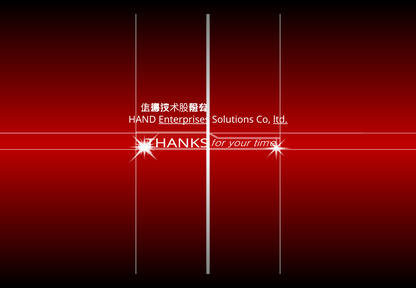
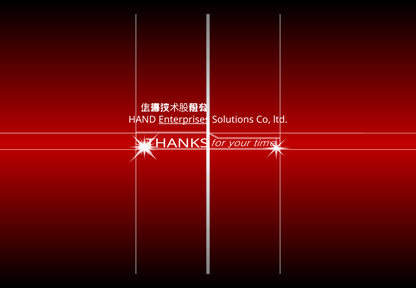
ltd underline: present -> none (280, 120)
